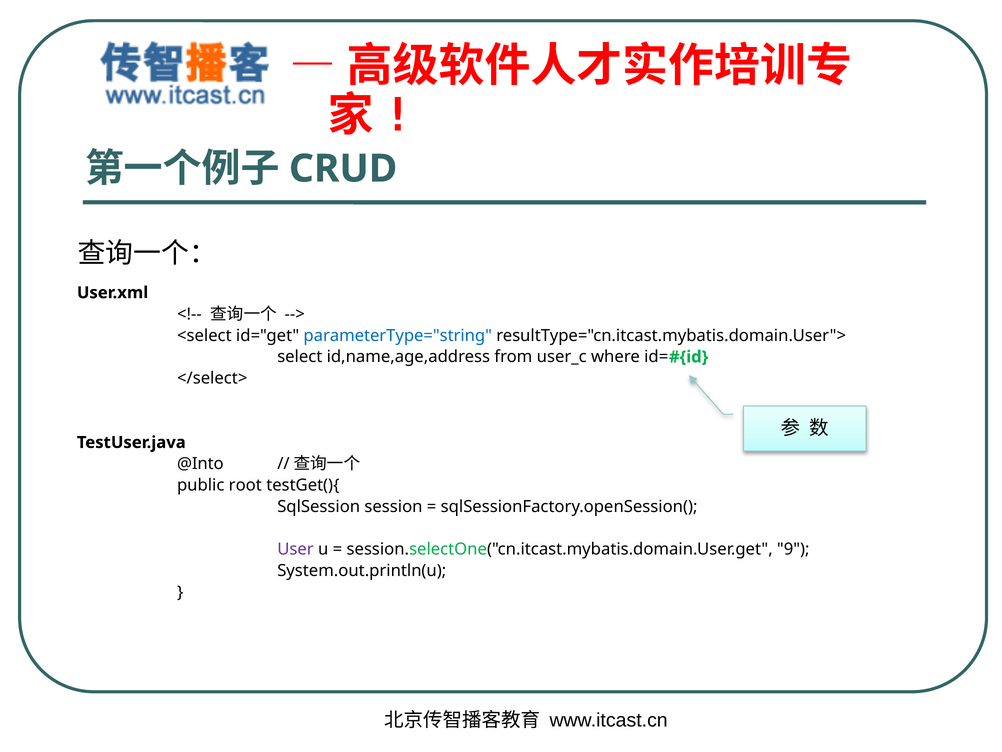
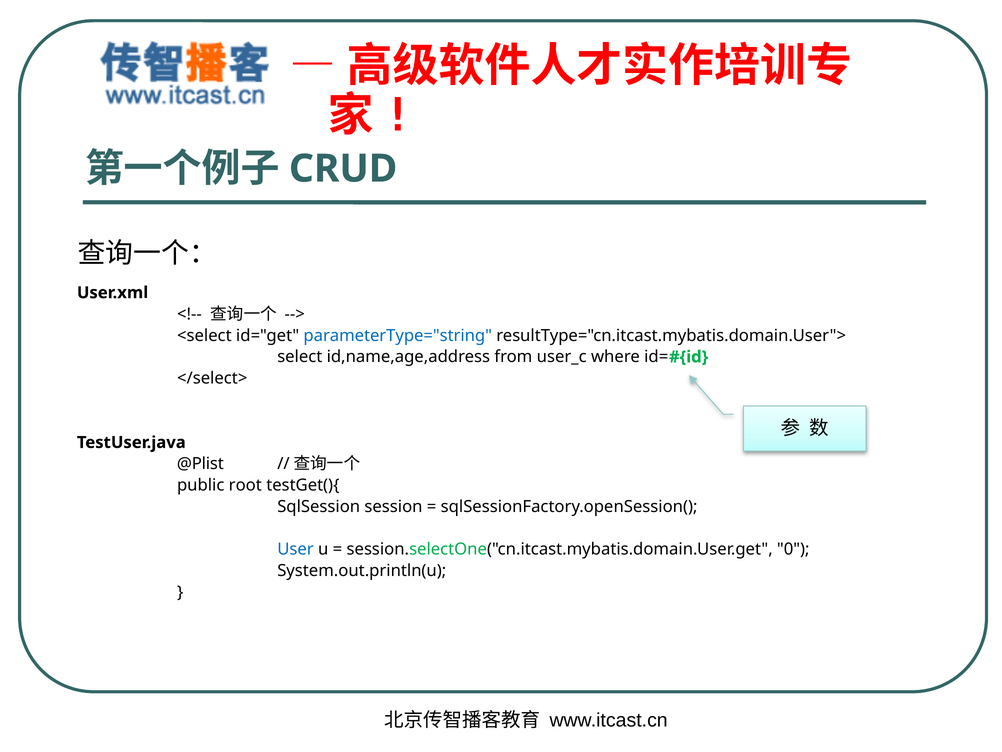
@Into: @Into -> @Plist (200, 464)
User colour: purple -> blue (296, 549)
9: 9 -> 0 (793, 549)
